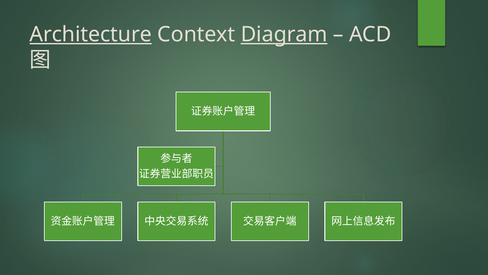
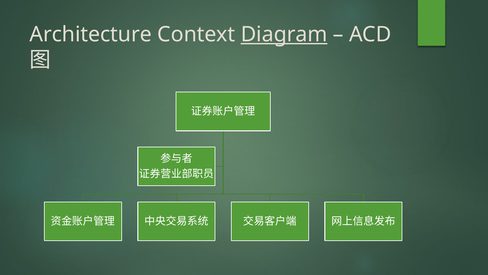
Architecture underline: present -> none (91, 34)
